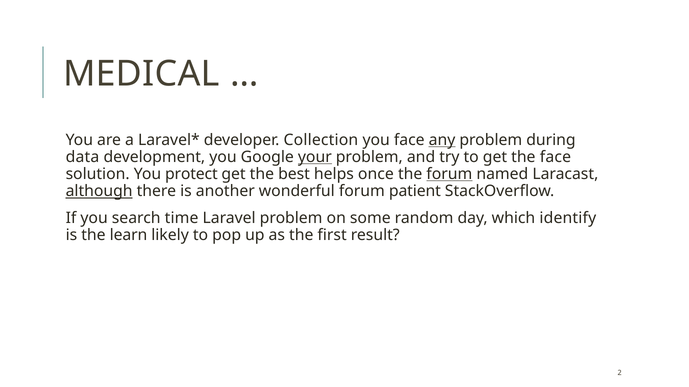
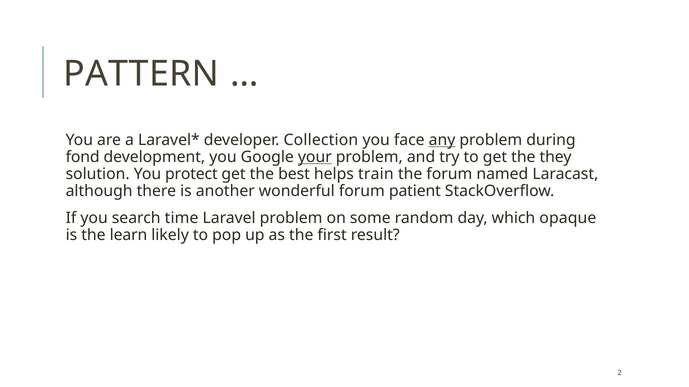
MEDICAL: MEDICAL -> PATTERN (141, 74)
data: data -> fond (83, 157)
the face: face -> they (556, 157)
once: once -> train (376, 174)
forum underline: present -> none (449, 174)
although underline: present -> none (99, 191)
identify: identify -> opaque (568, 218)
